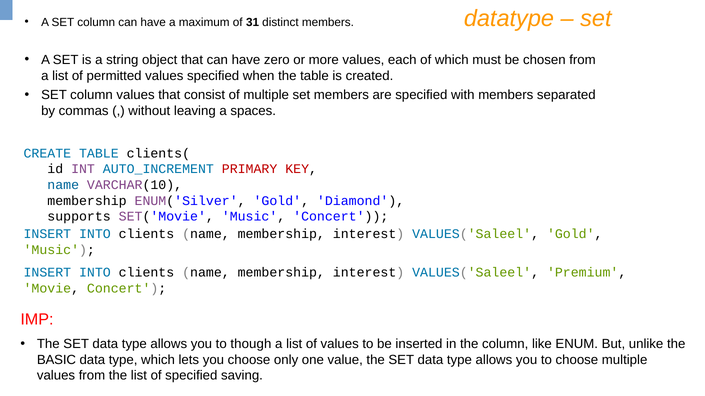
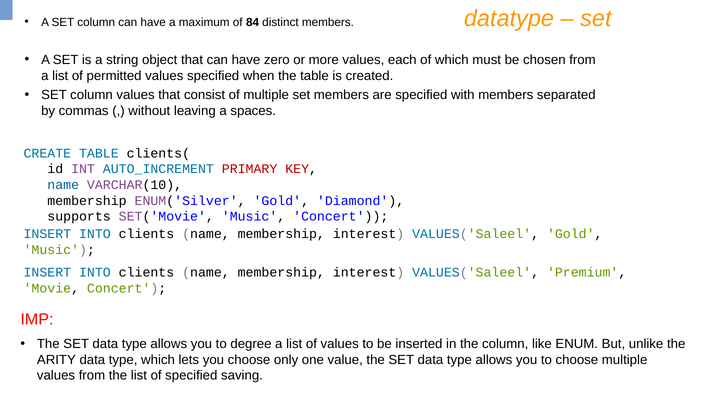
31: 31 -> 84 (253, 22)
though: though -> degree (251, 344)
BASIC: BASIC -> ARITY (56, 360)
